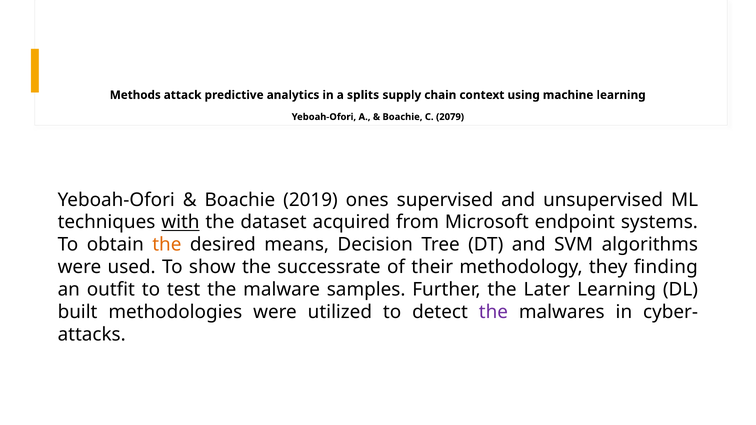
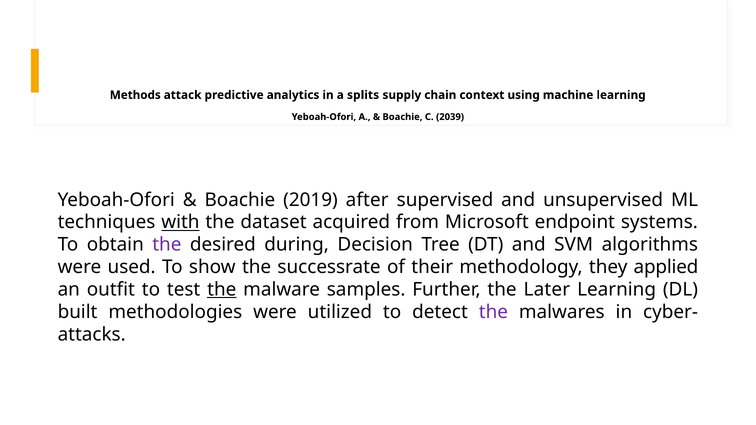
2079: 2079 -> 2039 (450, 117)
ones: ones -> after (367, 200)
the colour: orange -> purple (167, 245)
means: means -> during (297, 245)
finding: finding -> applied (666, 267)
the underline: none -> present (222, 290)
